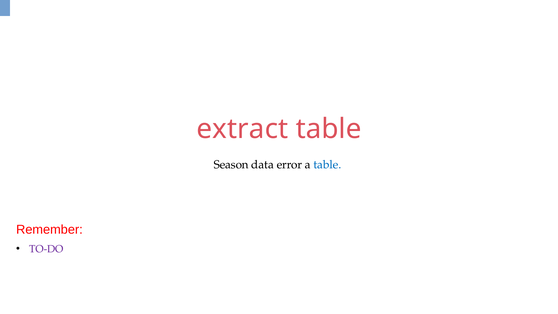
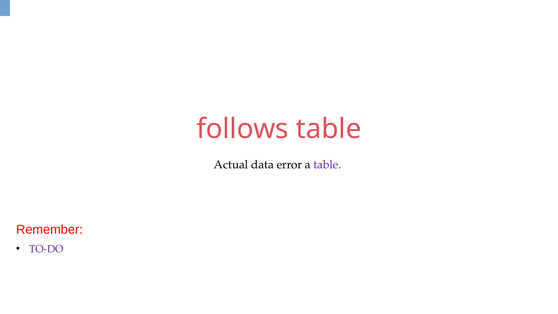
extract: extract -> follows (242, 129)
Season: Season -> Actual (231, 165)
table colour: blue -> purple (327, 165)
